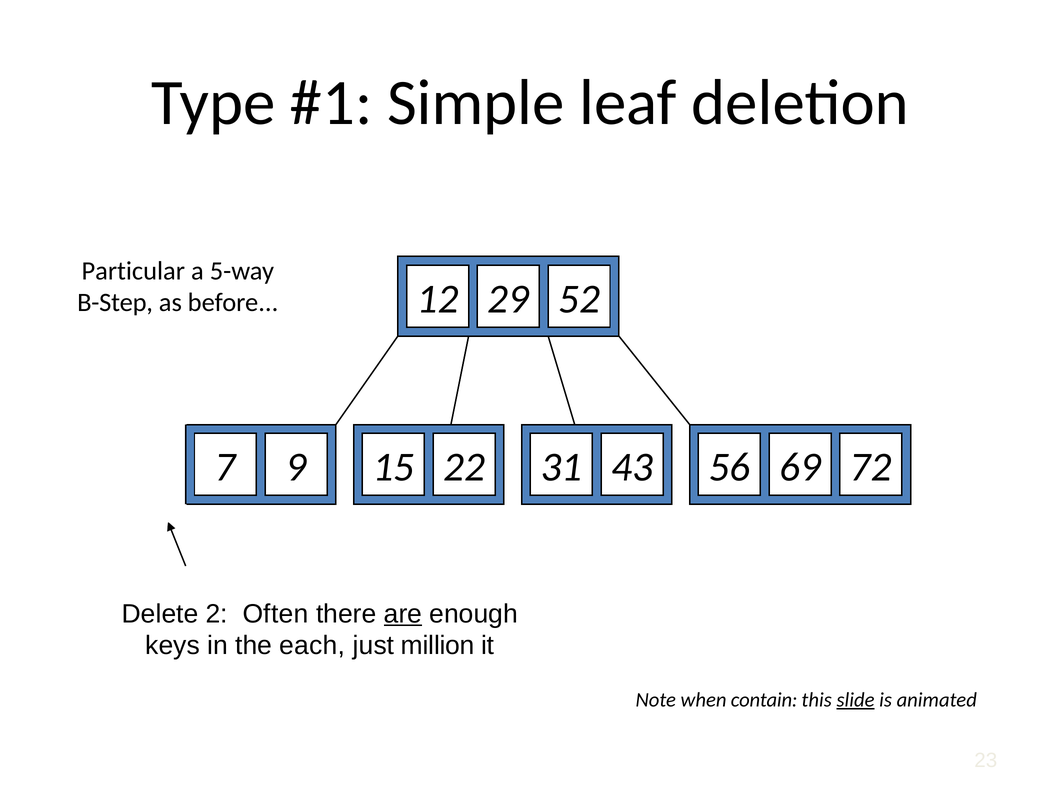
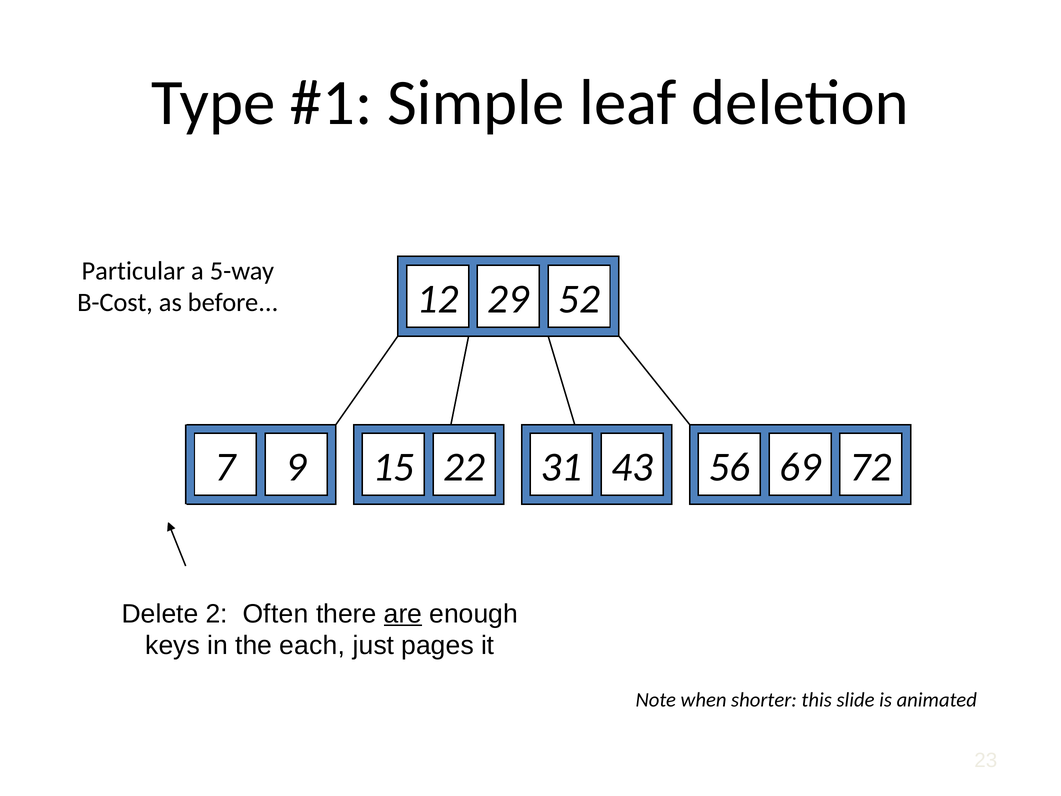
B-Step: B-Step -> B-Cost (115, 303)
million: million -> pages (438, 646)
contain: contain -> shorter (764, 700)
slide underline: present -> none (856, 700)
